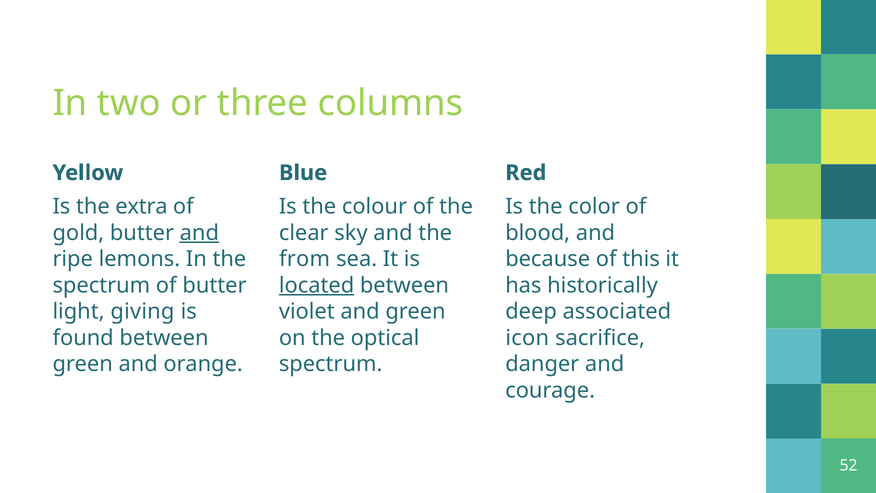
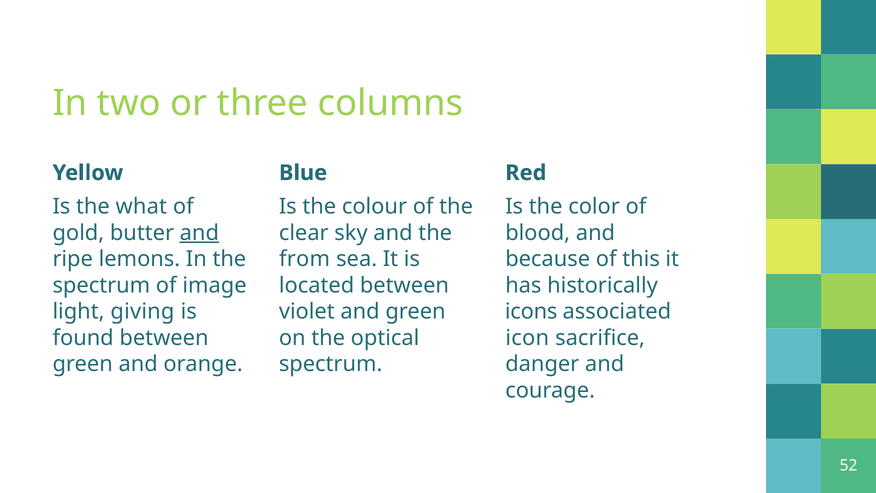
extra: extra -> what (141, 206)
of butter: butter -> image (215, 285)
located underline: present -> none (317, 285)
deep: deep -> icons (531, 312)
